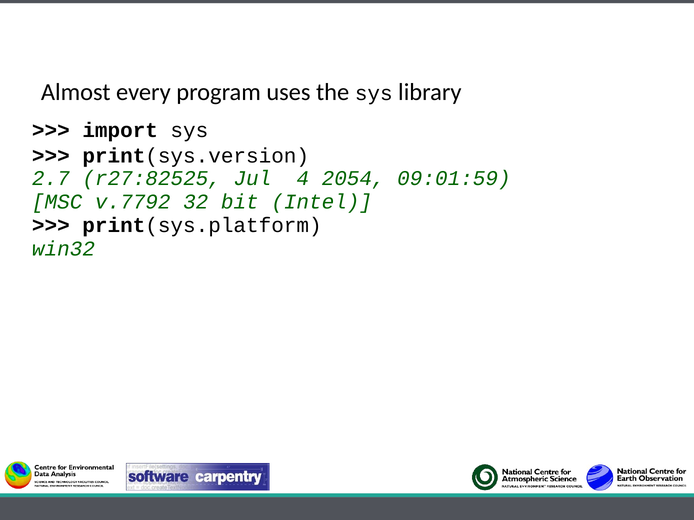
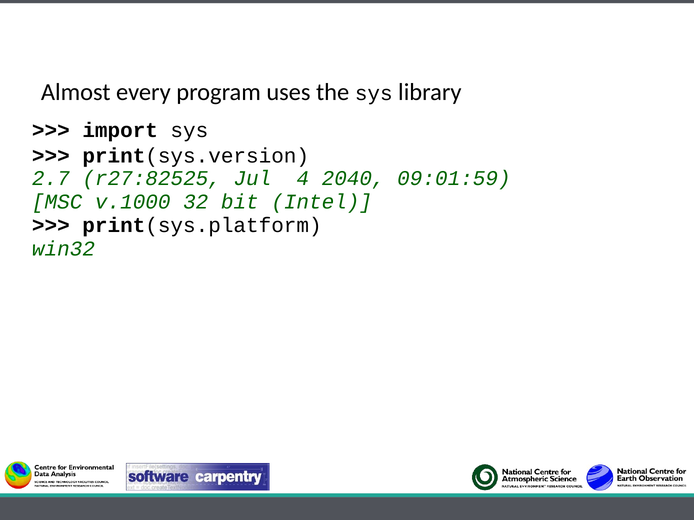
2054: 2054 -> 2040 (353, 179)
v.7792: v.7792 -> v.1000 (133, 202)
